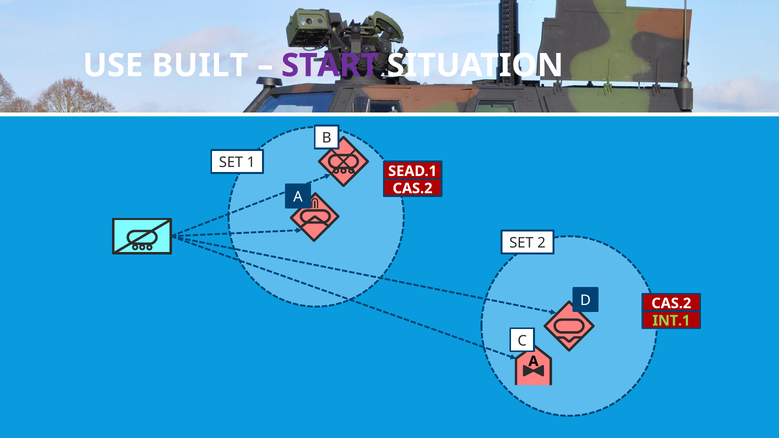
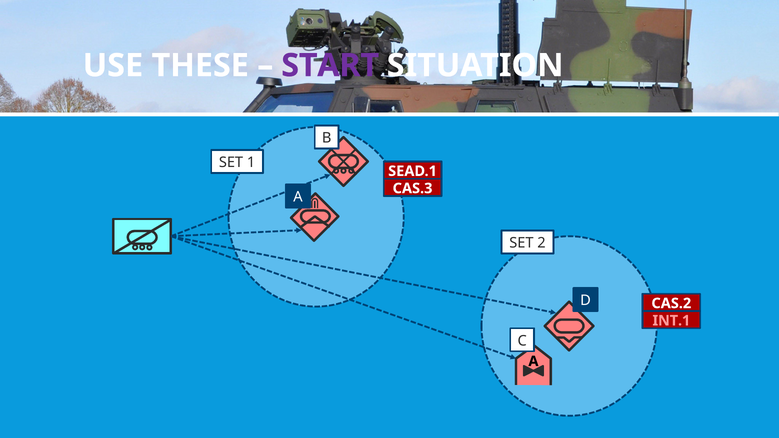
BUILT: BUILT -> THESE (200, 66)
CAS.2: CAS.2 -> CAS.3 (413, 188)
INT.1 colour: light green -> pink (671, 321)
